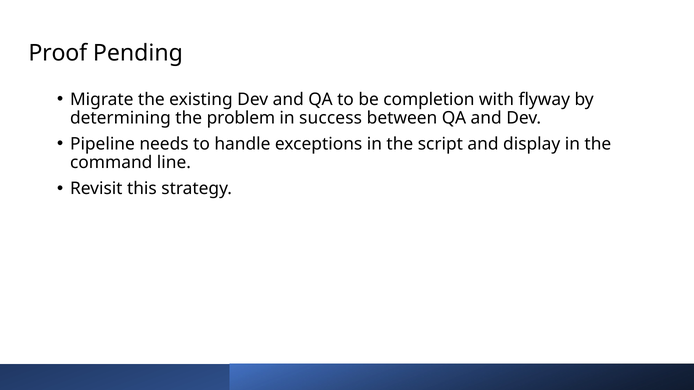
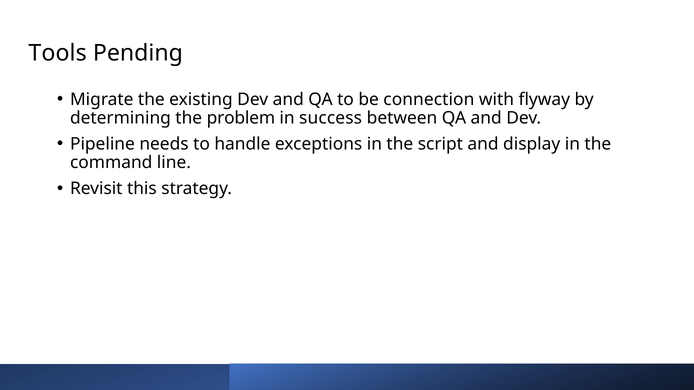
Proof: Proof -> Tools (58, 53)
completion: completion -> connection (429, 99)
